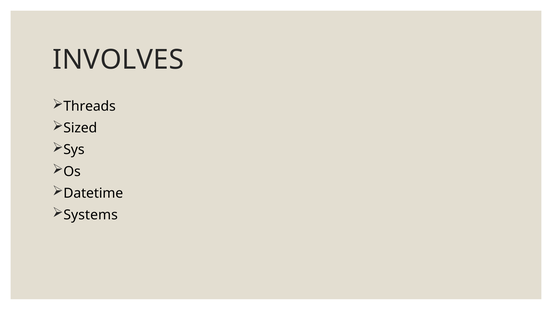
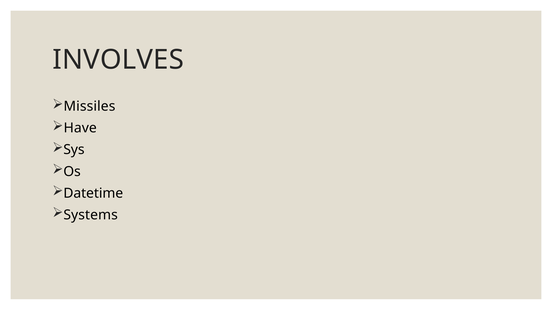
Threads: Threads -> Missiles (89, 107)
Sized: Sized -> Have (80, 128)
